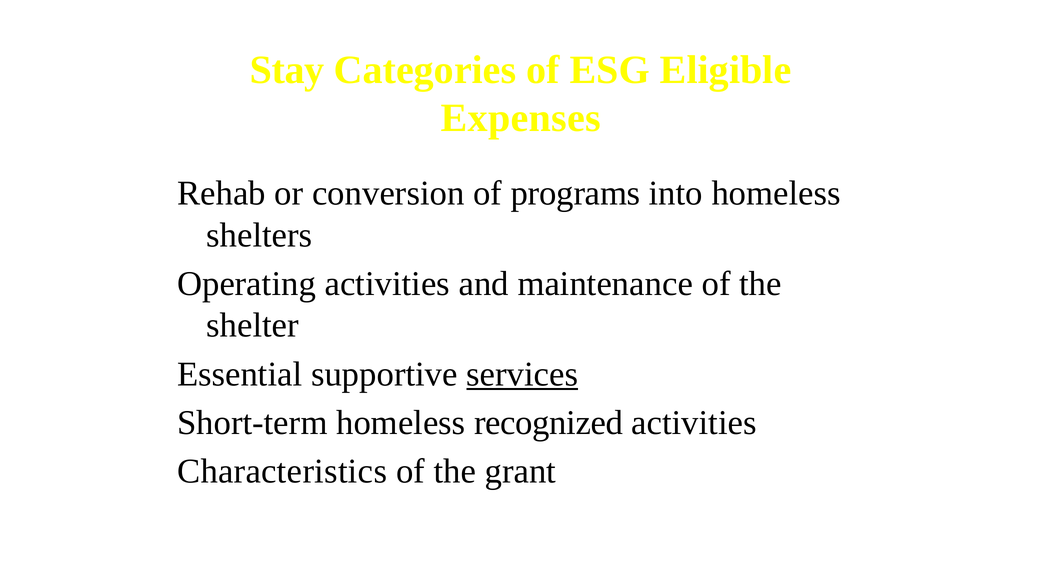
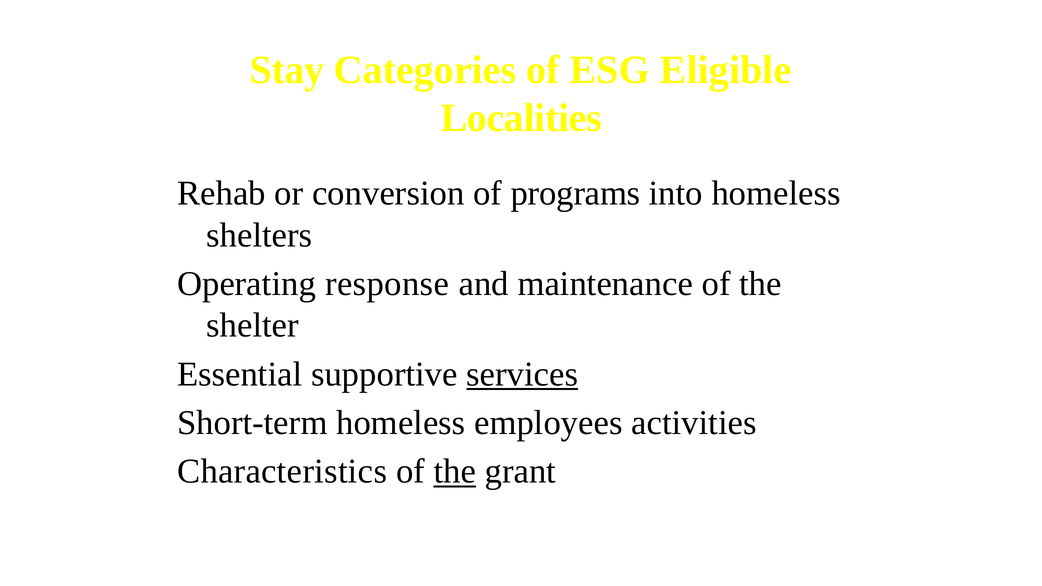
Expenses: Expenses -> Localities (521, 118)
Operating activities: activities -> response (387, 284)
recognized: recognized -> employees (548, 423)
the underline: none -> present (455, 472)
